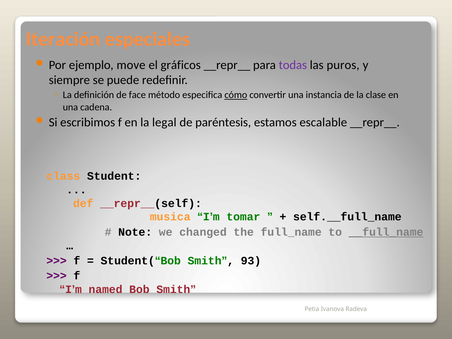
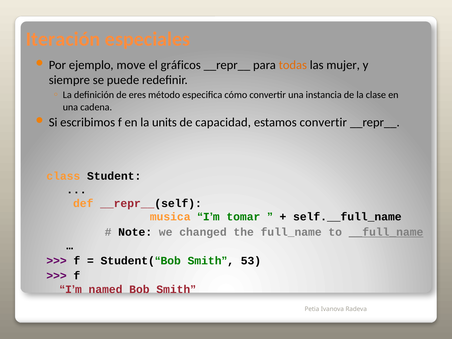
todas colour: purple -> orange (293, 65)
puros: puros -> mujer (343, 65)
face: face -> eres (137, 95)
cómo underline: present -> none (236, 95)
legal: legal -> units (164, 122)
paréntesis: paréntesis -> capacidad (223, 122)
estamos escalable: escalable -> convertir (323, 122)
93: 93 -> 53 (251, 261)
